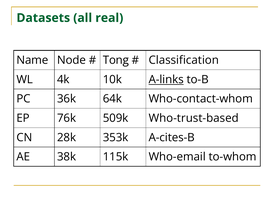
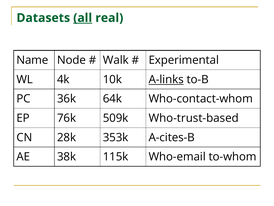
all underline: none -> present (83, 18)
Tong: Tong -> Walk (116, 60)
Classification: Classification -> Experimental (184, 60)
